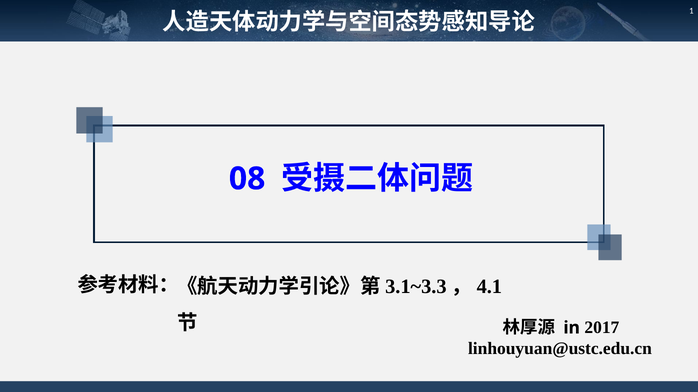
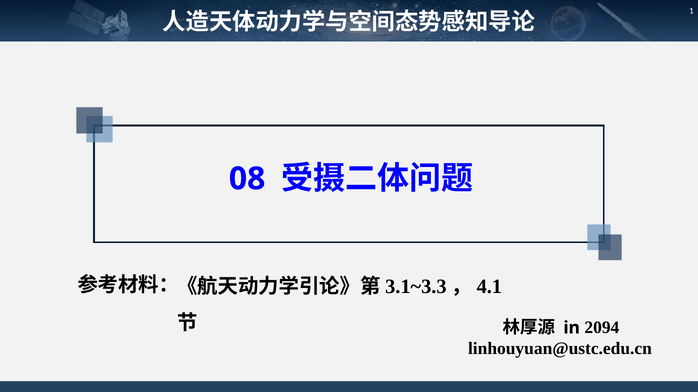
2017: 2017 -> 2094 (602, 328)
